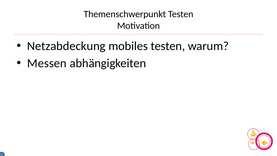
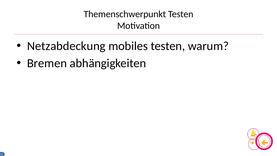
Messen: Messen -> Bremen (47, 63)
